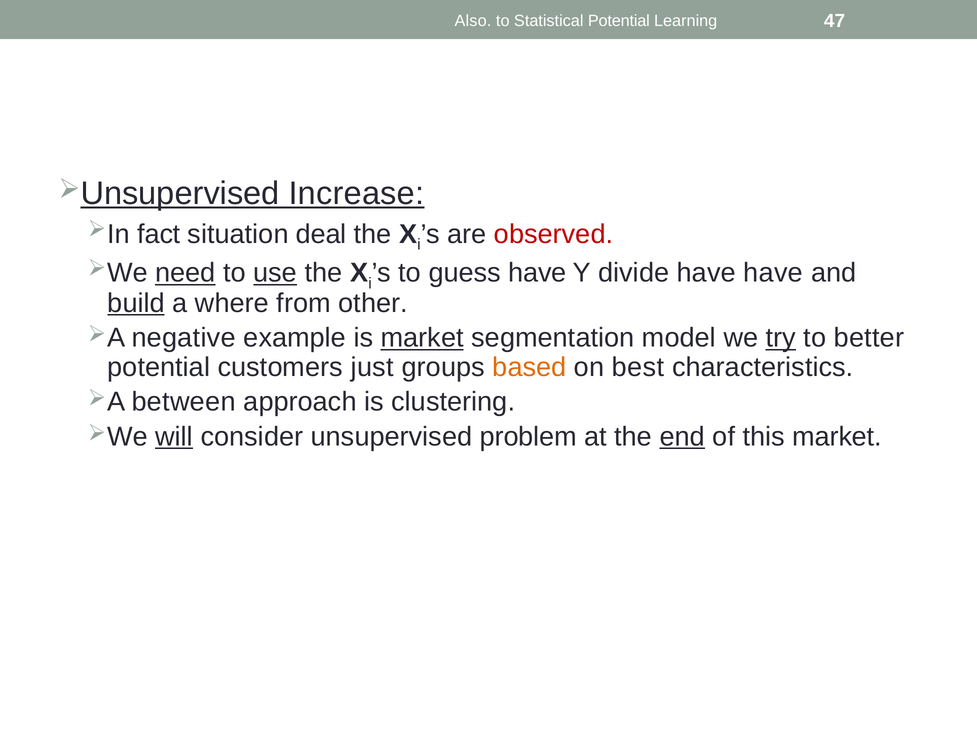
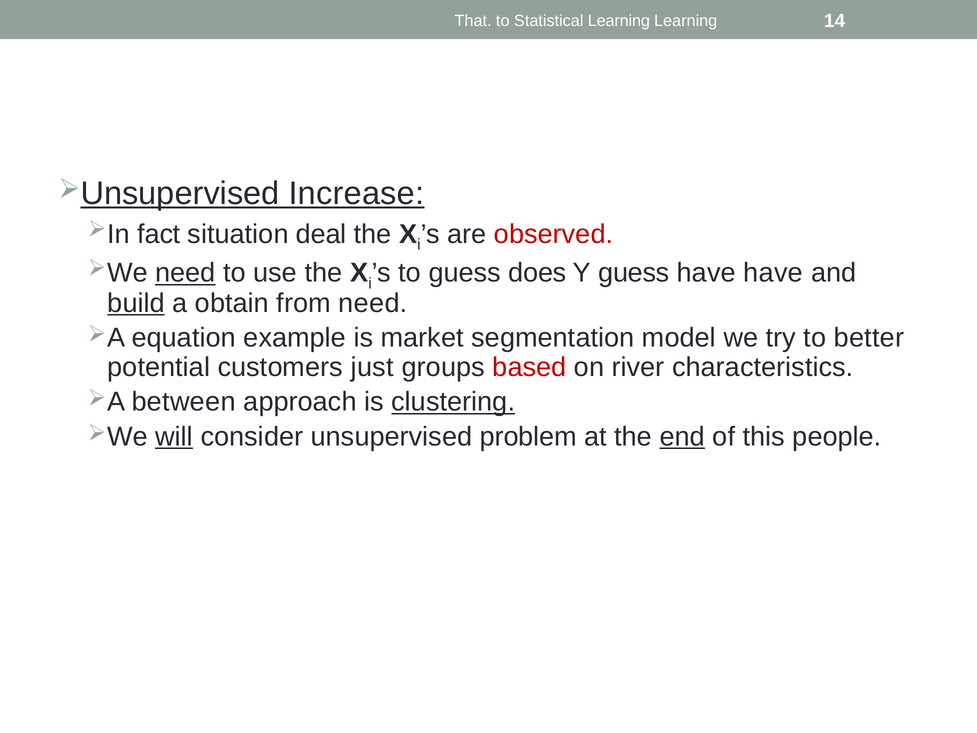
Also: Also -> That (473, 21)
Statistical Potential: Potential -> Learning (619, 21)
47: 47 -> 14 (835, 21)
use underline: present -> none (275, 273)
guess have: have -> does (537, 273)
Y divide: divide -> guess (634, 273)
where: where -> obtain (232, 303)
from other: other -> need (373, 303)
negative: negative -> equation (184, 338)
market underline: present -> none (422, 338)
try underline: present -> none (781, 338)
based colour: orange -> red (529, 367)
best: best -> river (638, 367)
clustering underline: none -> present (453, 402)
this market: market -> people (837, 437)
